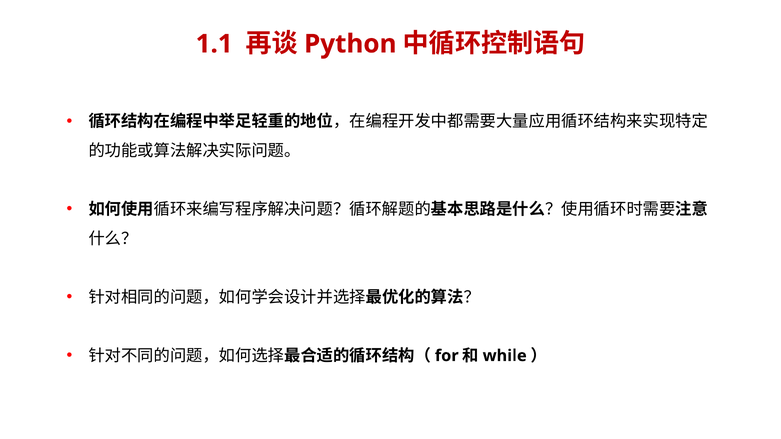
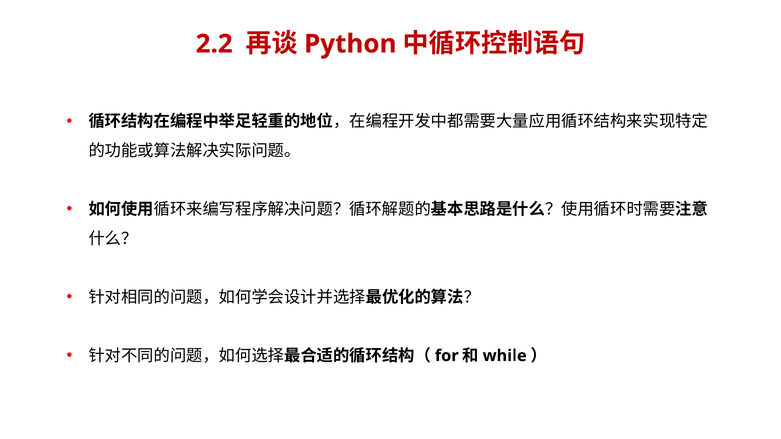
1.1: 1.1 -> 2.2 (214, 44)
